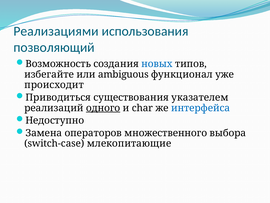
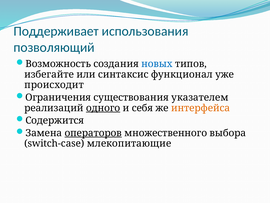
Реализациями: Реализациями -> Поддерживает (56, 31)
ambiguous: ambiguous -> синтаксис (123, 74)
Приводиться: Приводиться -> Ограничения (58, 97)
char: char -> себя (142, 108)
интерфейса colour: blue -> orange (201, 108)
Недоступно: Недоступно -> Содержится (55, 120)
операторов underline: none -> present (93, 133)
